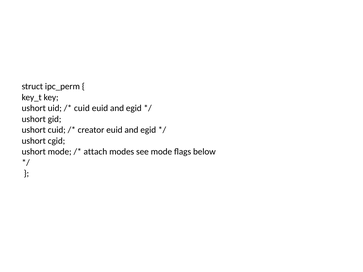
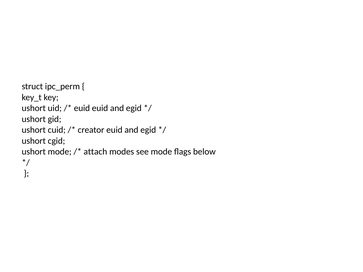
cuid: cuid -> euid (82, 108)
